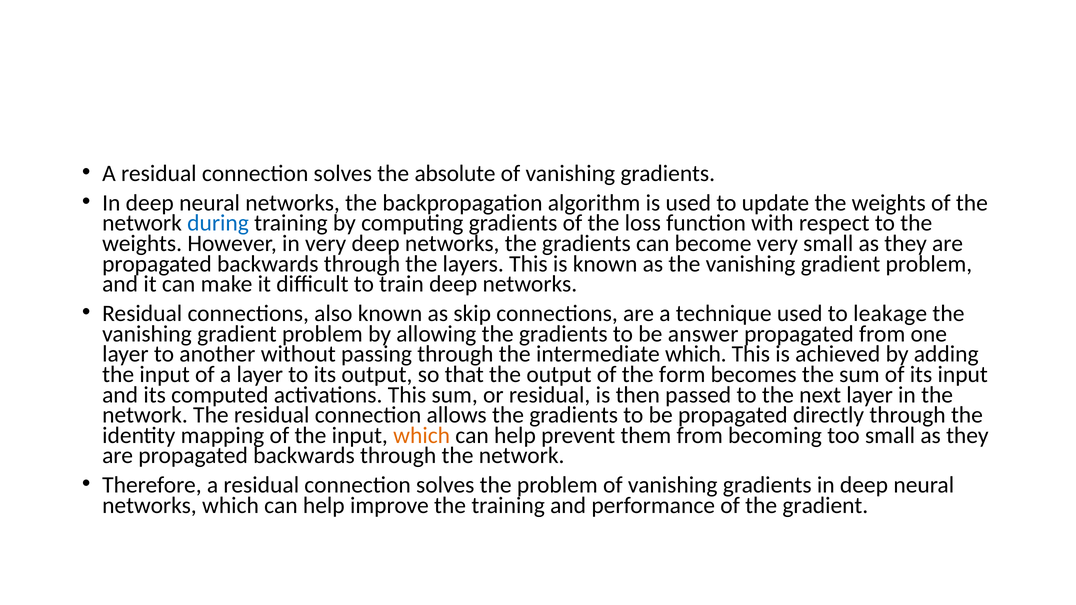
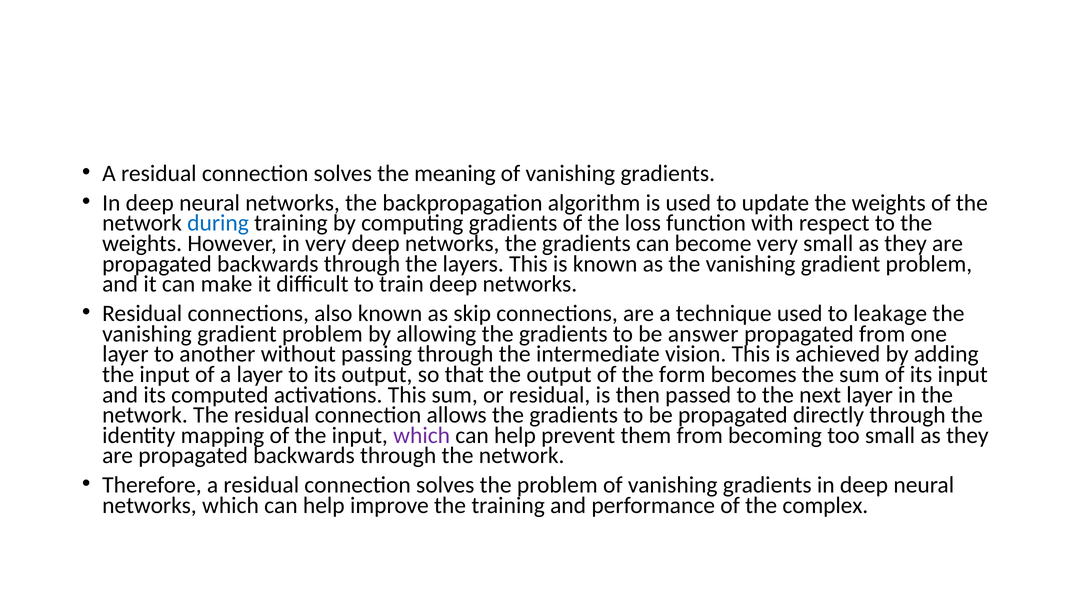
absolute: absolute -> meaning (455, 174)
intermediate which: which -> vision (696, 354)
which colour: orange -> purple (422, 436)
the gradient: gradient -> complex (825, 506)
